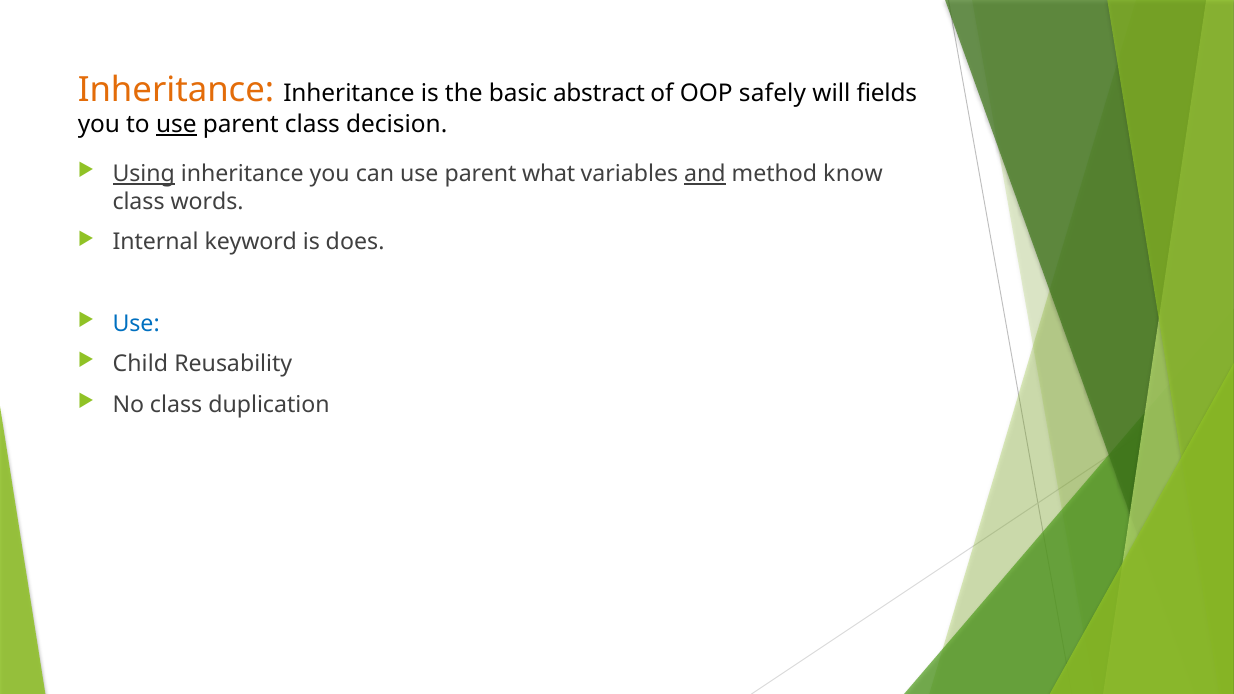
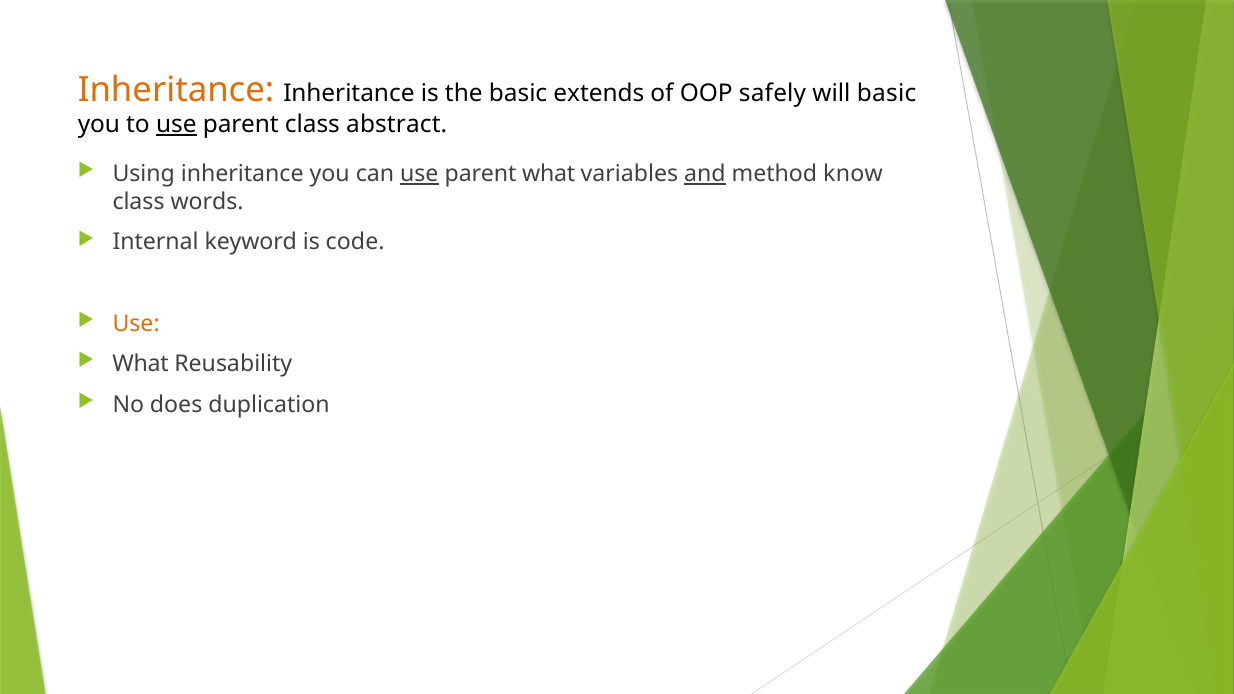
abstract: abstract -> extends (599, 93)
will fields: fields -> basic (887, 93)
decision: decision -> abstract (397, 124)
Using underline: present -> none (144, 174)
use underline: none -> present (419, 174)
does: does -> code (355, 242)
Use colour: blue -> orange (136, 324)
Child: Child -> What (141, 364)
No class: class -> does (176, 405)
